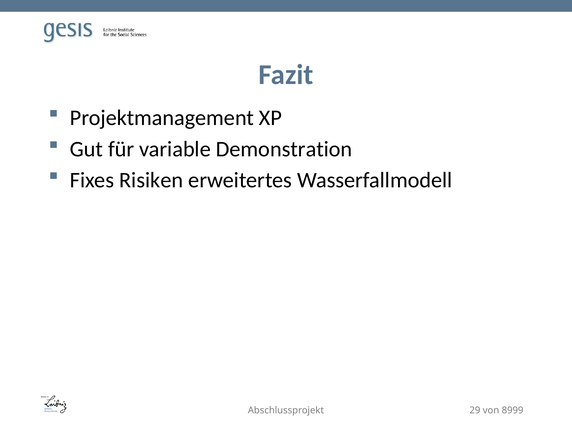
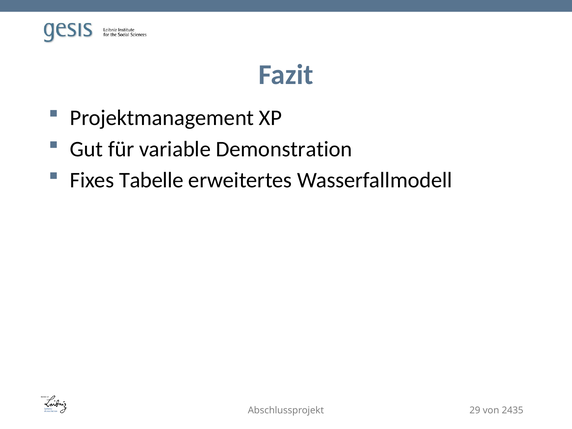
Risiken: Risiken -> Tabelle (151, 180)
8999: 8999 -> 2435 (513, 410)
